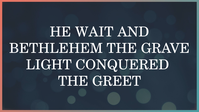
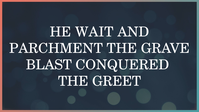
BETHLEHEM: BETHLEHEM -> PARCHMENT (56, 48)
LIGHT: LIGHT -> BLAST (49, 65)
